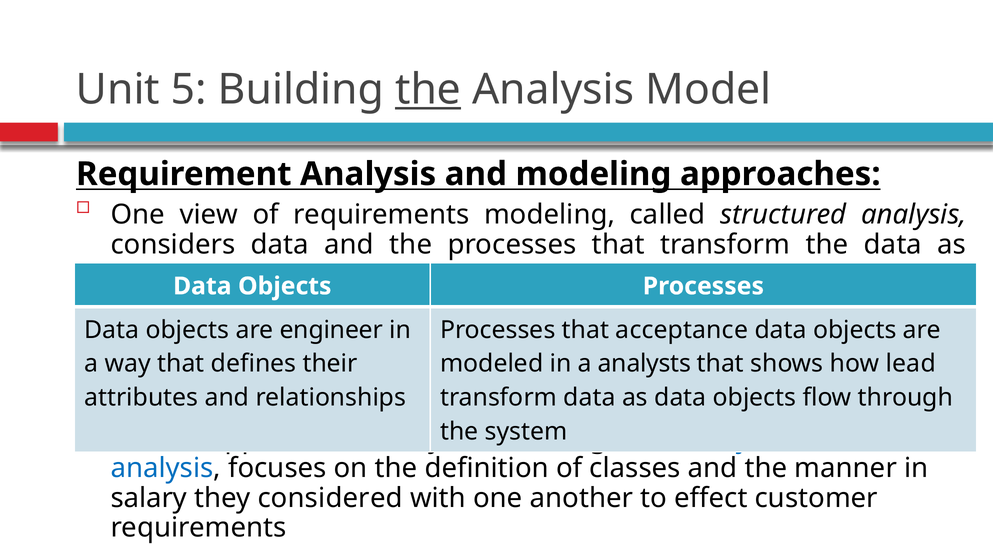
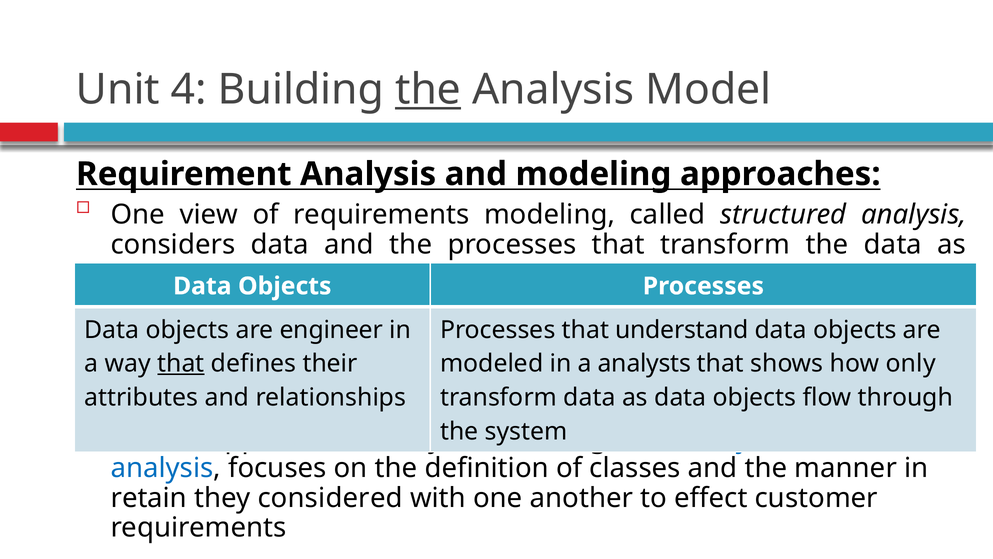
5: 5 -> 4 (189, 90)
acceptance: acceptance -> understand (682, 330)
that underline: none -> present (181, 363)
lead: lead -> only (911, 363)
salary: salary -> retain (149, 498)
